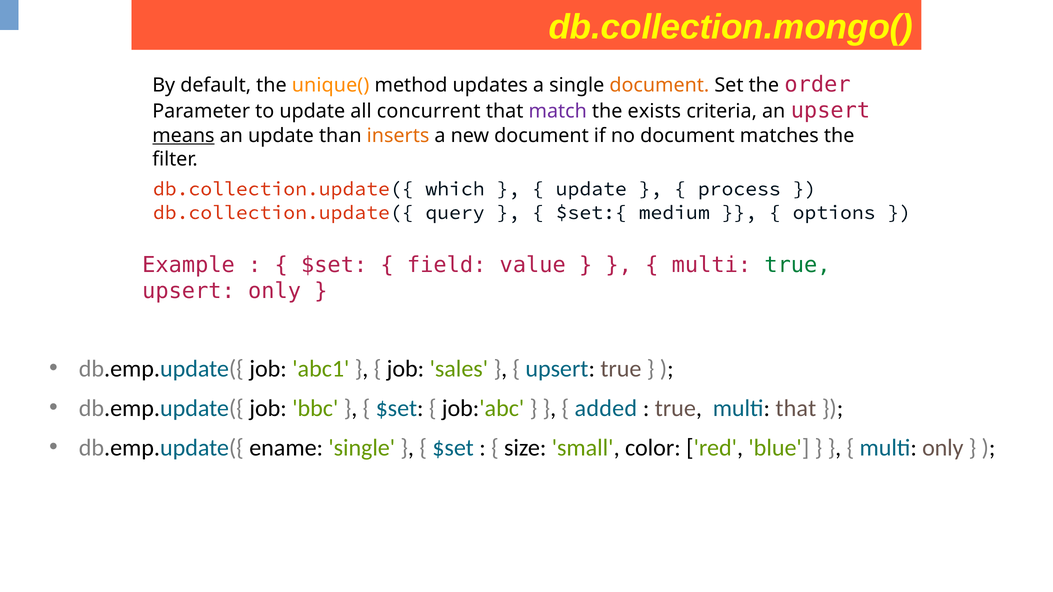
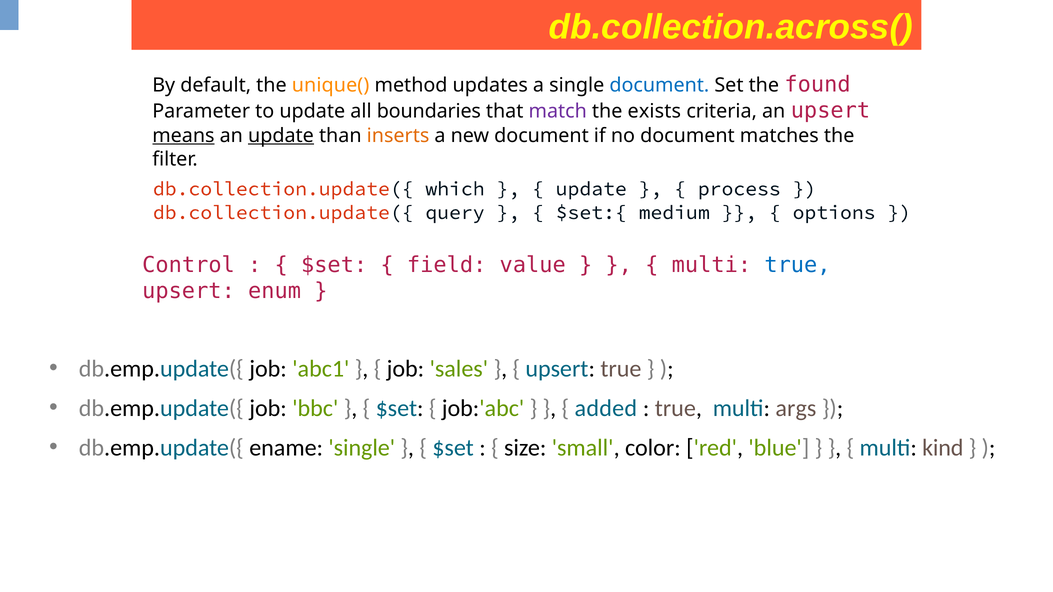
db.collection.mongo(: db.collection.mongo( -> db.collection.across( (731, 27)
document colour: orange -> blue (659, 85)
order: order -> found (818, 84)
concurrent: concurrent -> boundaries (429, 111)
update underline: none -> present (281, 136)
Example: Example -> Control (189, 265)
true colour: green -> blue (797, 265)
upsert only: only -> enum (275, 291)
multi that: that -> args (796, 408)
multi only: only -> kind (943, 448)
